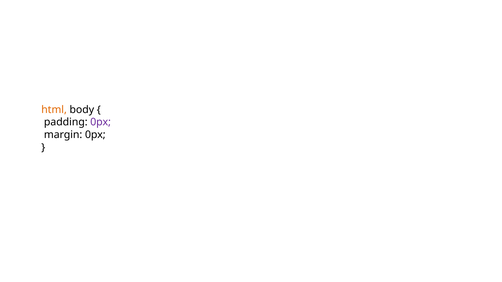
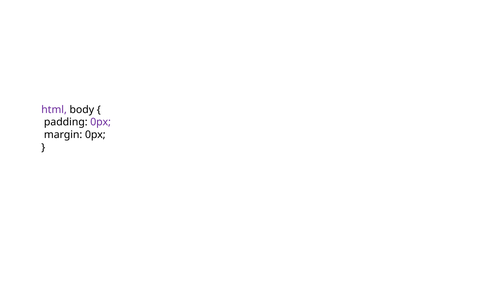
html colour: orange -> purple (54, 110)
